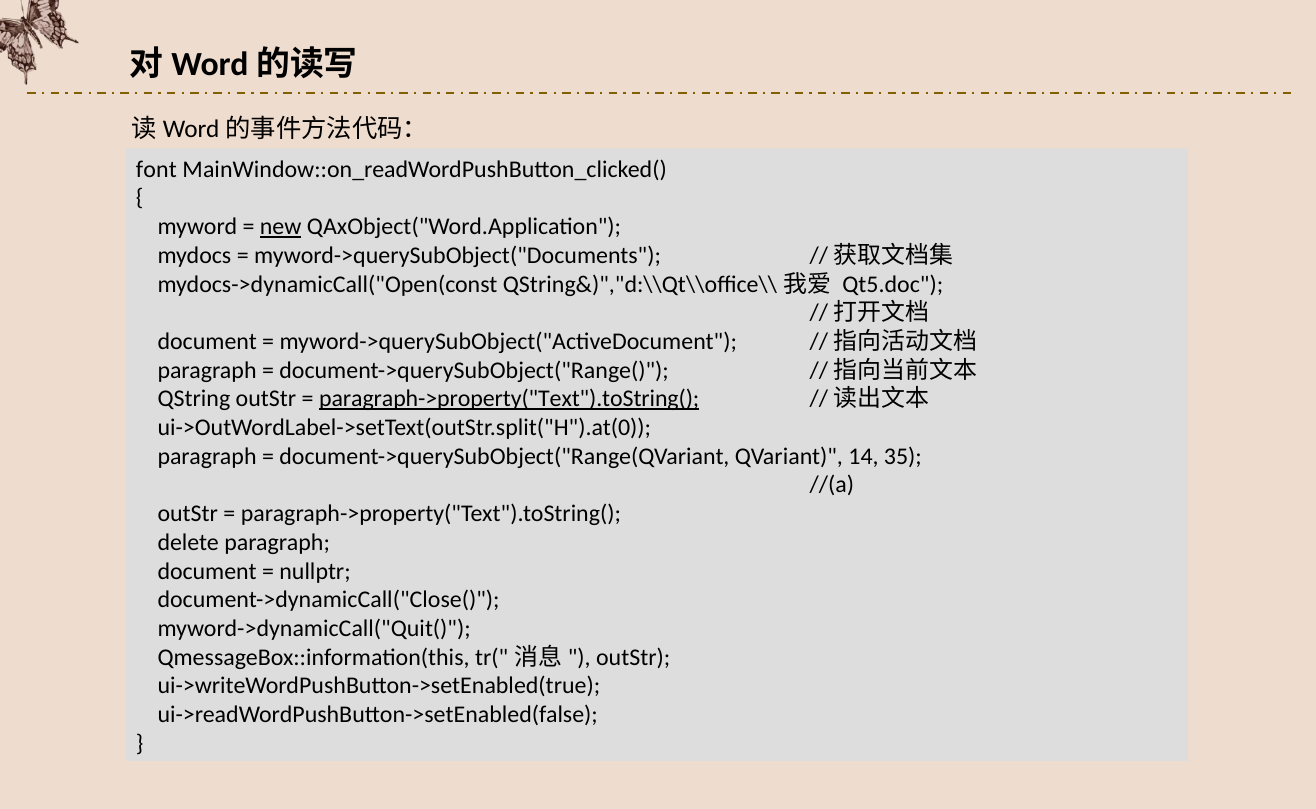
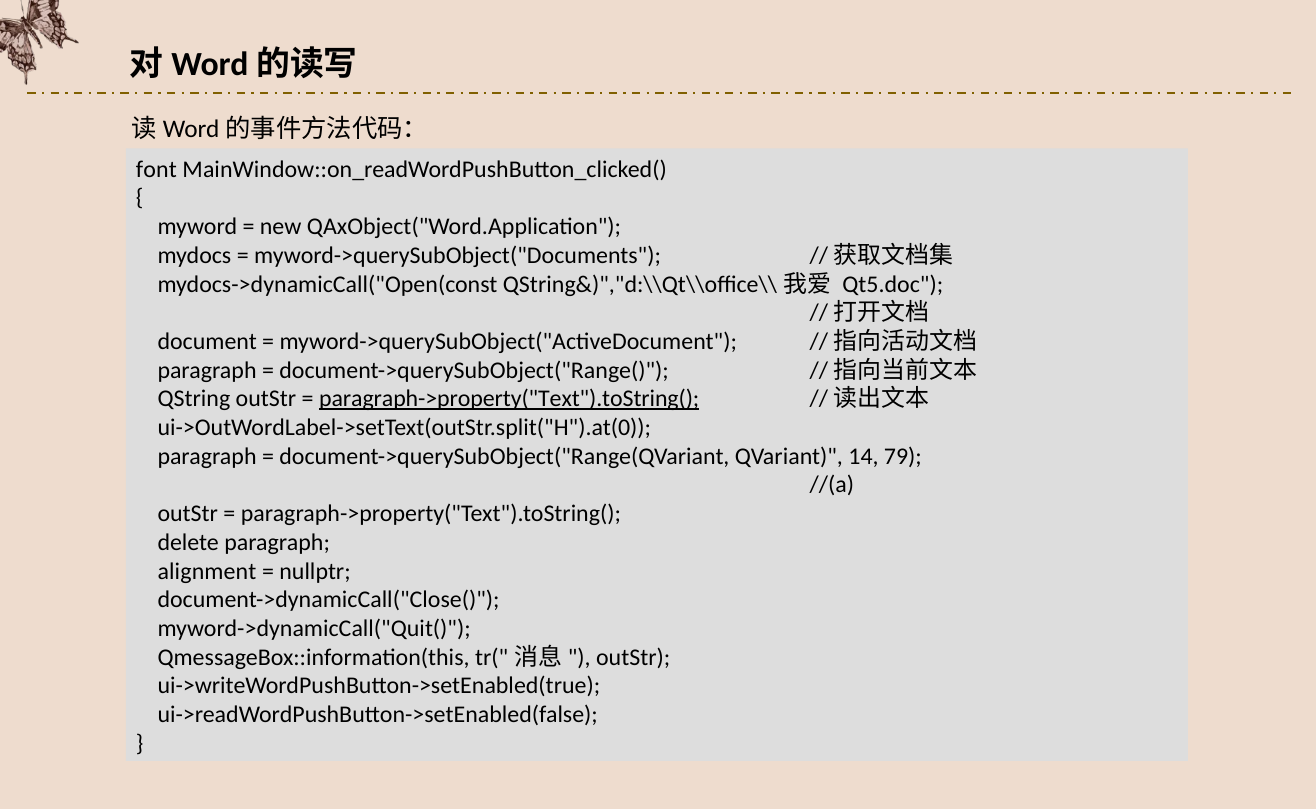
new underline: present -> none (281, 227)
35: 35 -> 79 (903, 456)
document: document -> alignment (207, 571)
